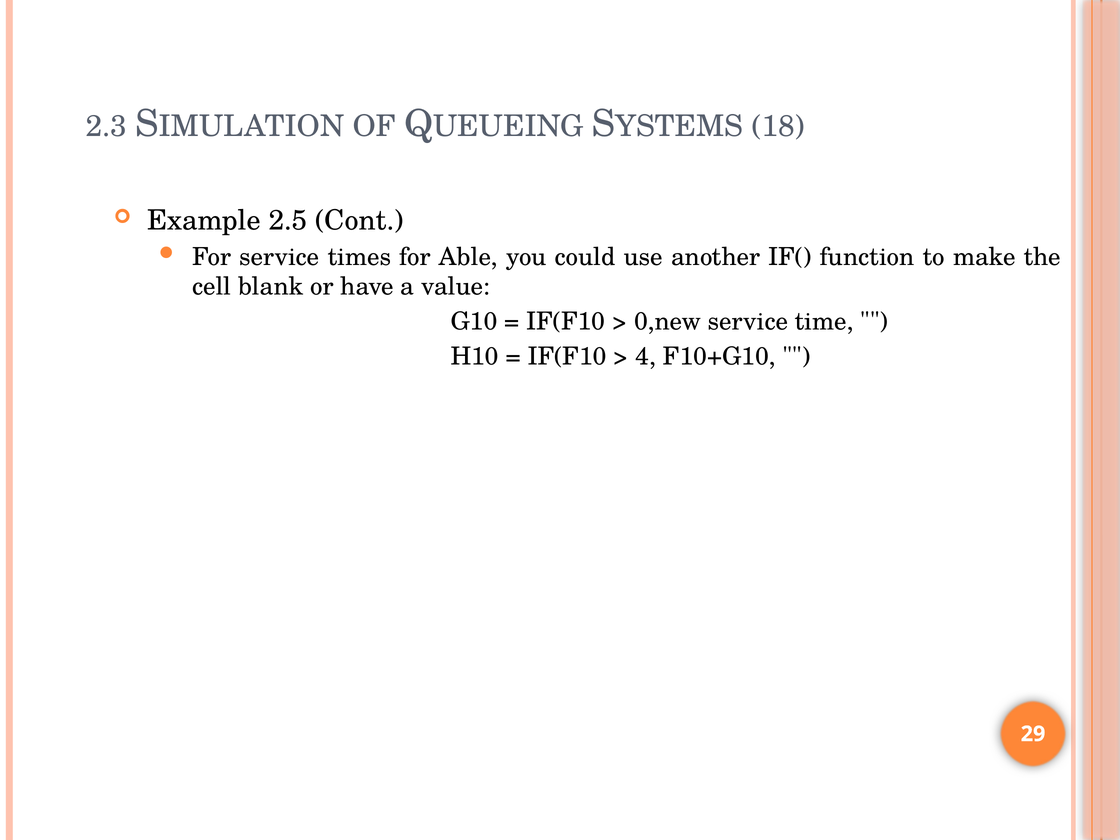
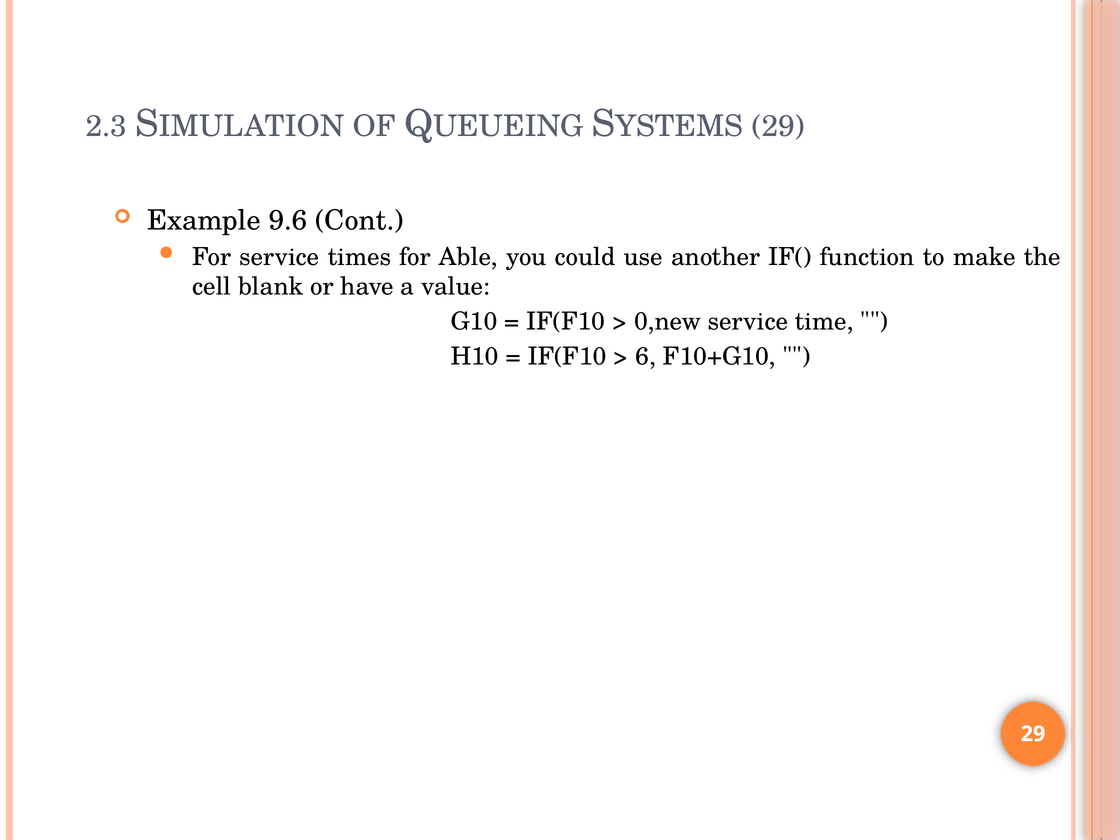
18: 18 -> 29 (778, 126)
2.5: 2.5 -> 9.6 (288, 220)
4: 4 -> 6 (646, 356)
